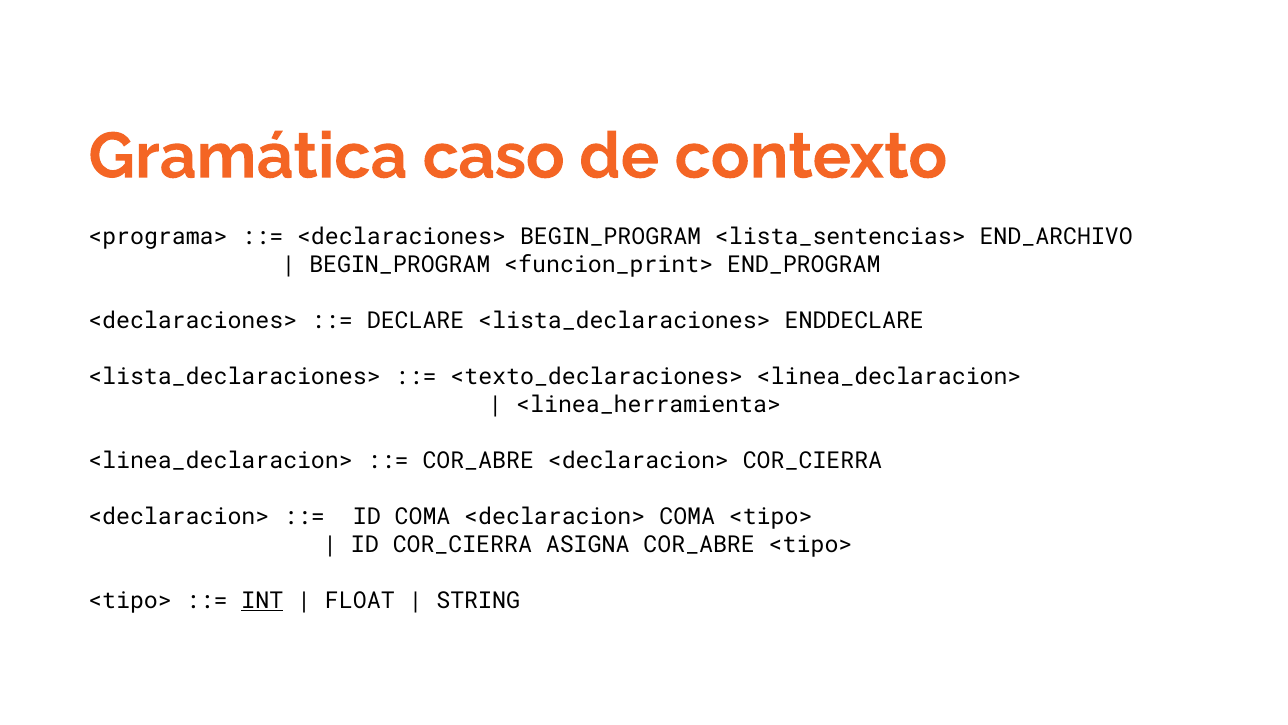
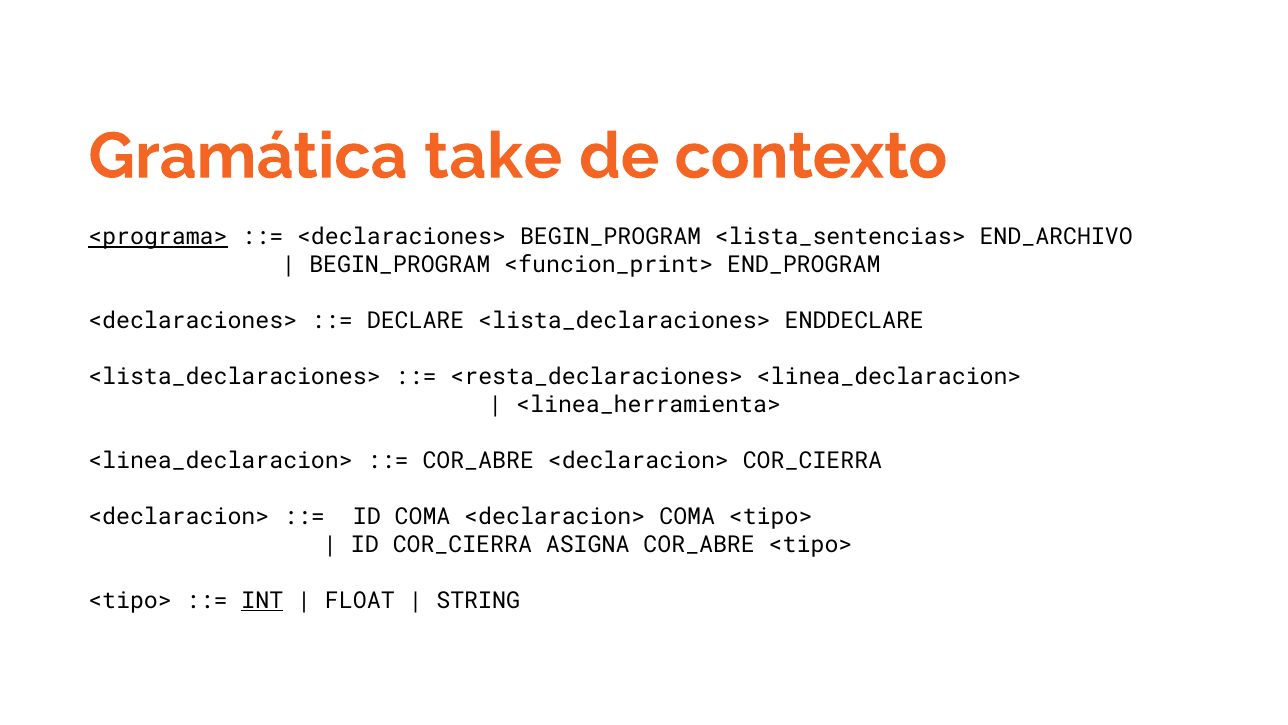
caso: caso -> take (493, 156)
<programa> underline: none -> present (158, 237)
<texto_declaraciones>: <texto_declaraciones> -> <resta_declaraciones> (597, 377)
